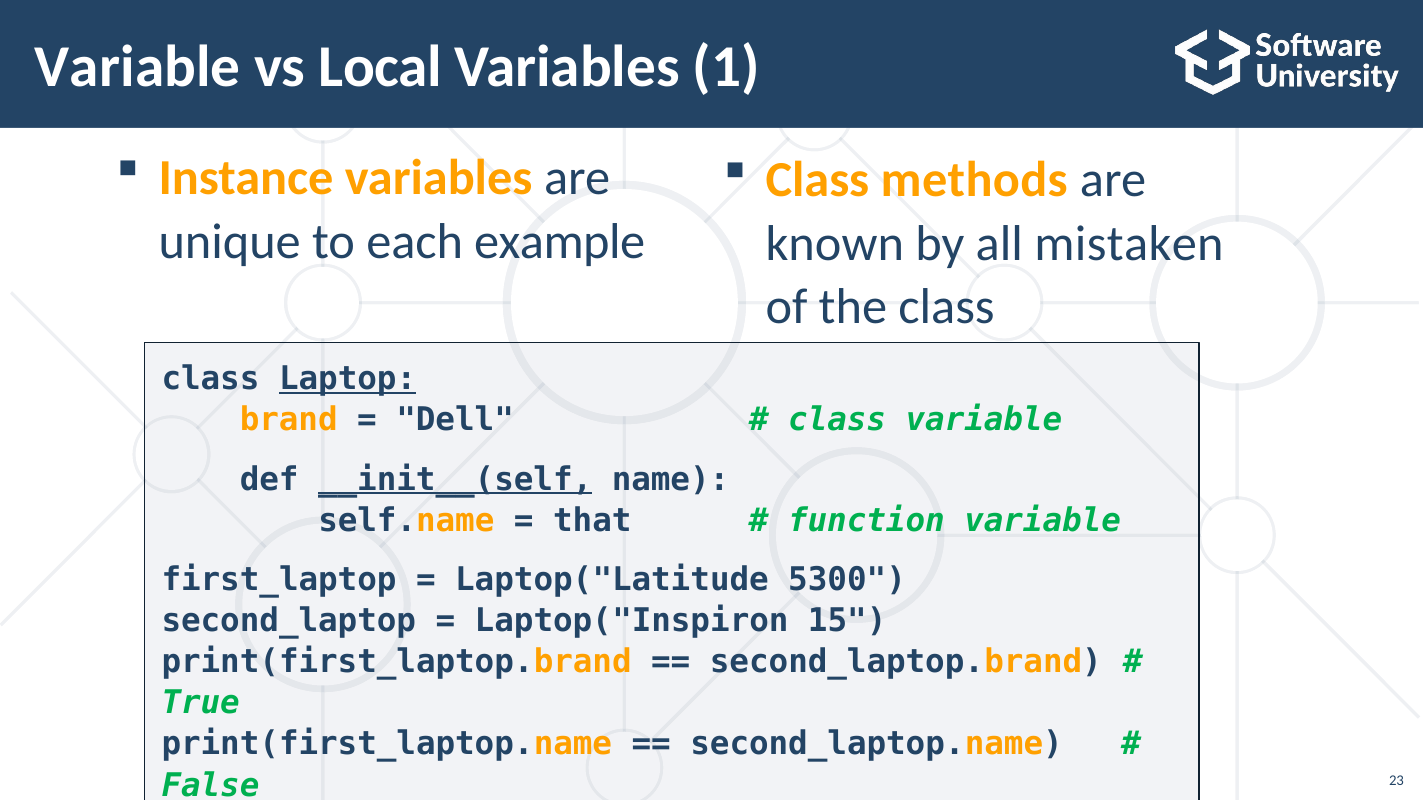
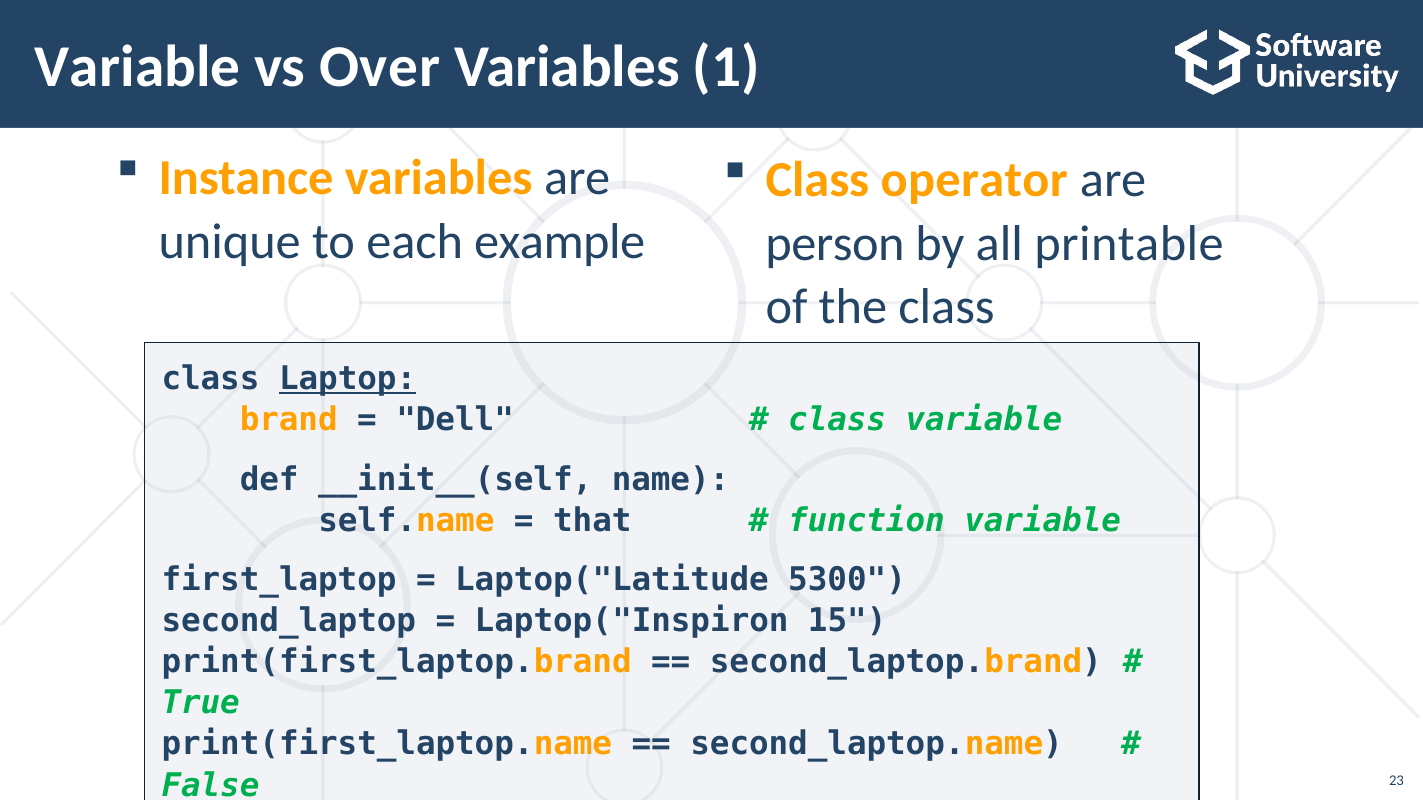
Local: Local -> Over (380, 67)
methods: methods -> operator (974, 180)
known: known -> person (835, 244)
mistaken: mistaken -> printable (1129, 244)
__init__(self underline: present -> none (455, 480)
